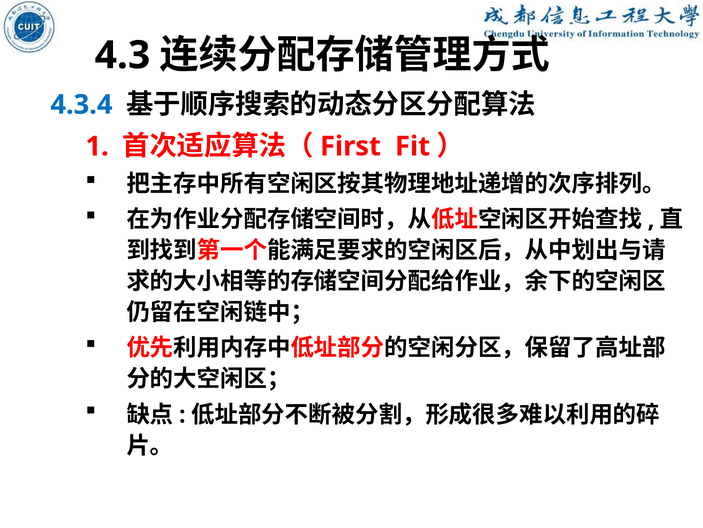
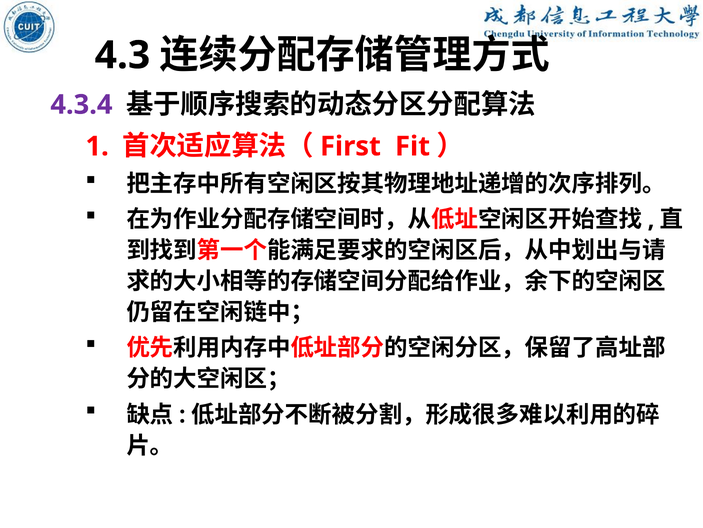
4.3.4 colour: blue -> purple (81, 105)
